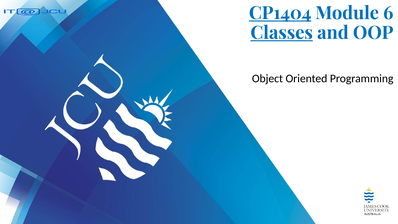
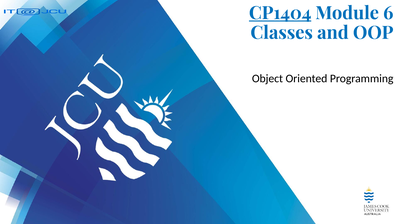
Classes underline: present -> none (282, 33)
